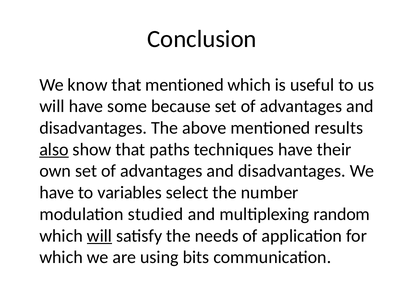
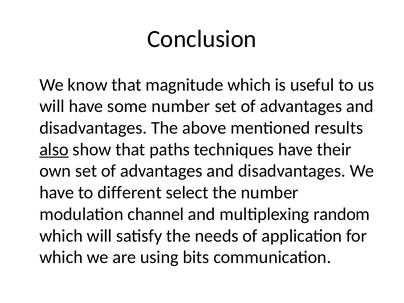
that mentioned: mentioned -> magnitude (184, 85)
some because: because -> number (181, 106)
variables: variables -> different (130, 193)
studied: studied -> channel (156, 214)
will underline: present -> none (99, 236)
